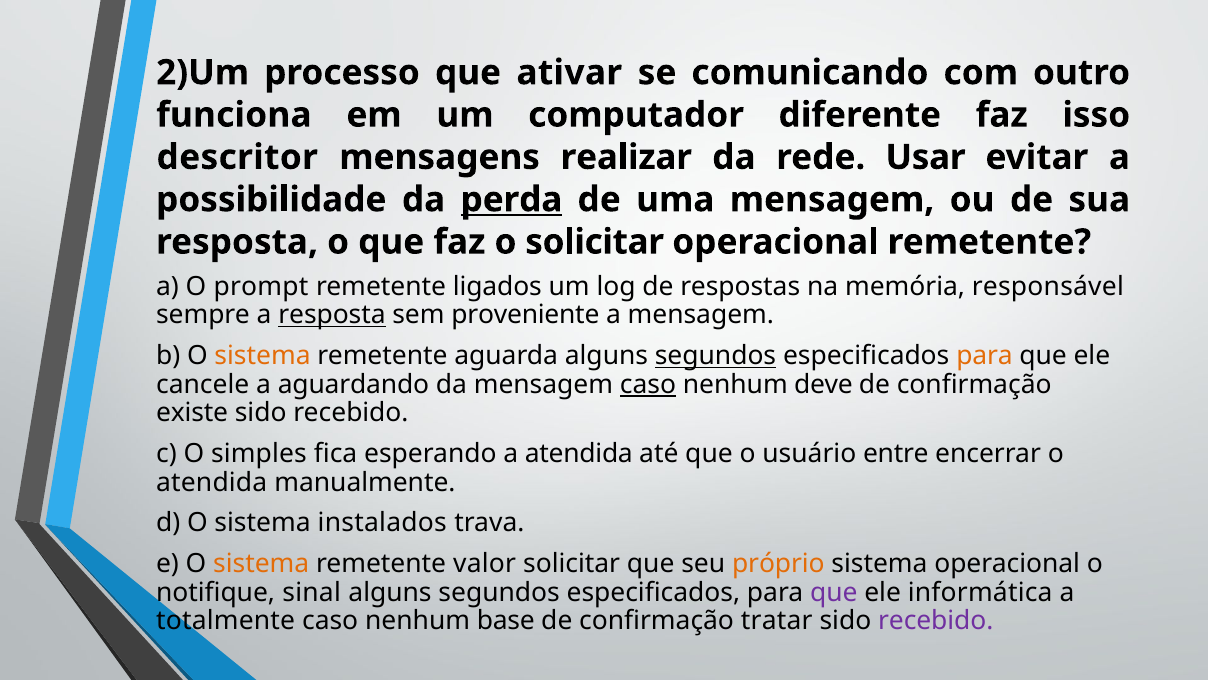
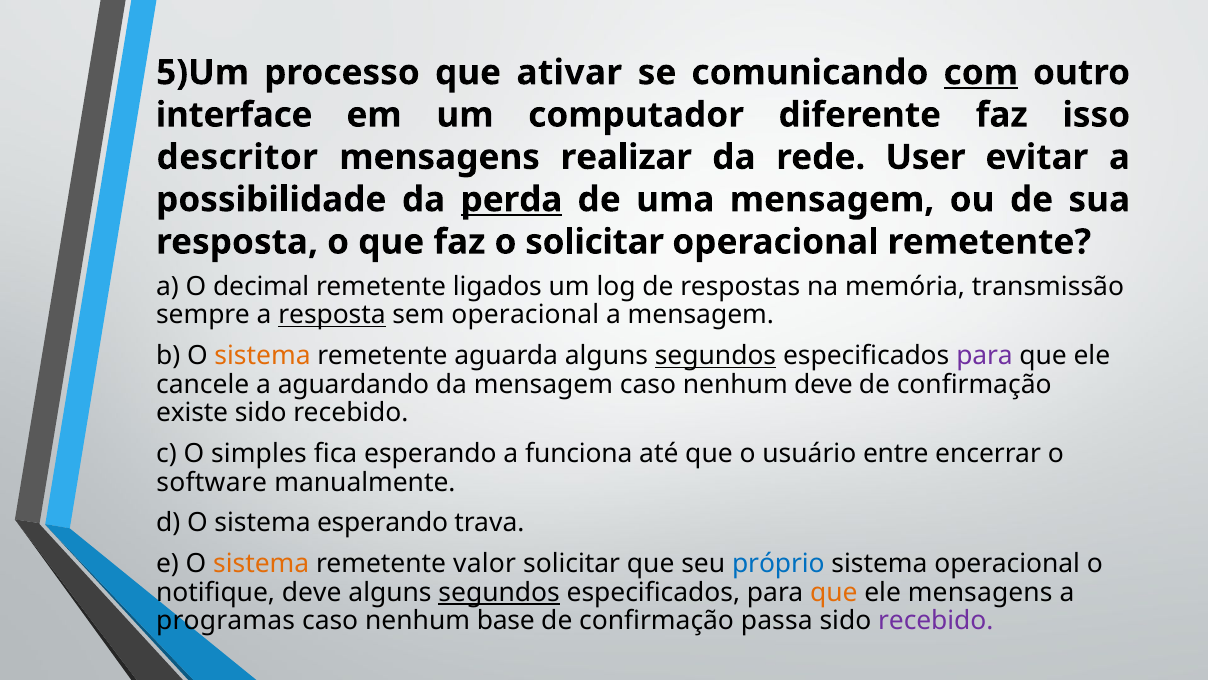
2)Um: 2)Um -> 5)Um (203, 73)
com underline: none -> present (981, 73)
funciona: funciona -> interface (234, 115)
Usar: Usar -> User (926, 157)
prompt: prompt -> decimal (261, 286)
responsável: responsável -> transmissão (1048, 286)
sem proveniente: proveniente -> operacional (525, 315)
para colour: orange -> purple (984, 356)
caso underline: present -> none (648, 384)
a atendida: atendida -> funciona (579, 454)
atendida: atendida -> software (212, 482)
sistema instalados: instalados -> esperando (383, 523)
próprio colour: orange -> blue (778, 564)
notifique sinal: sinal -> deve (312, 592)
segundos underline: none -> present (499, 592)
que colour: purple -> orange (834, 592)
ele informática: informática -> mensagens (980, 592)
totalmente: totalmente -> programas (226, 621)
tratar: tratar -> passa (777, 621)
